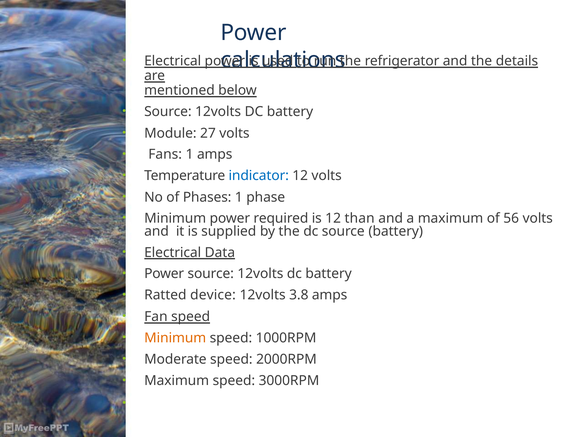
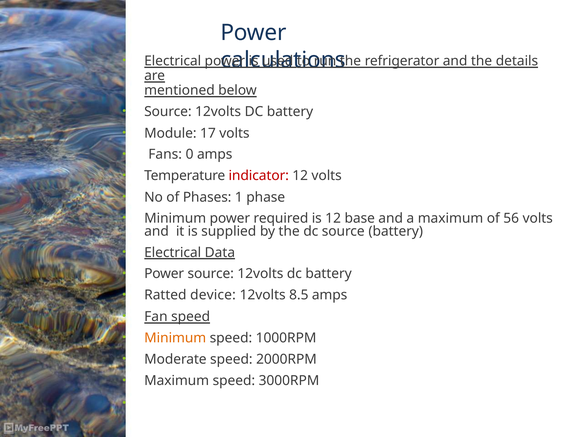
27: 27 -> 17 (208, 133)
Fans 1: 1 -> 0 (190, 155)
indicator colour: blue -> red (259, 176)
than: than -> base (360, 219)
3.8: 3.8 -> 8.5 (299, 295)
